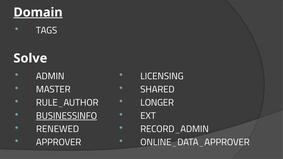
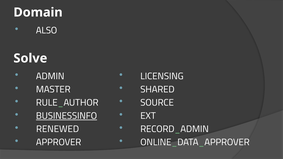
Domain underline: present -> none (38, 12)
TAGS: TAGS -> ALSO (47, 30)
LONGER: LONGER -> SOURCE (157, 103)
